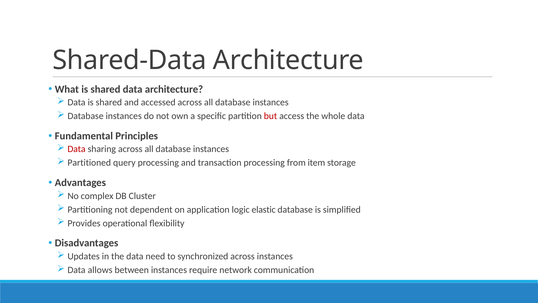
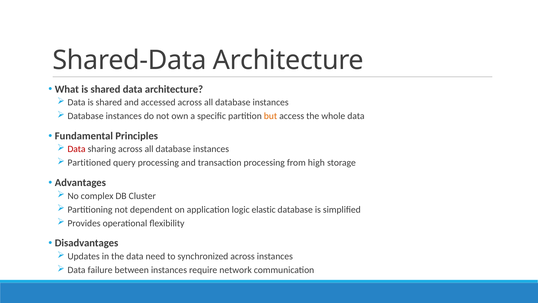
but colour: red -> orange (270, 116)
item: item -> high (316, 163)
allows: allows -> failure (100, 270)
